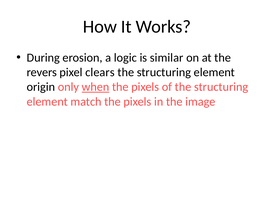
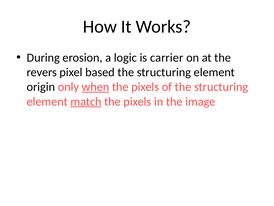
similar: similar -> carrier (167, 57)
clears: clears -> based (100, 72)
match underline: none -> present (86, 101)
